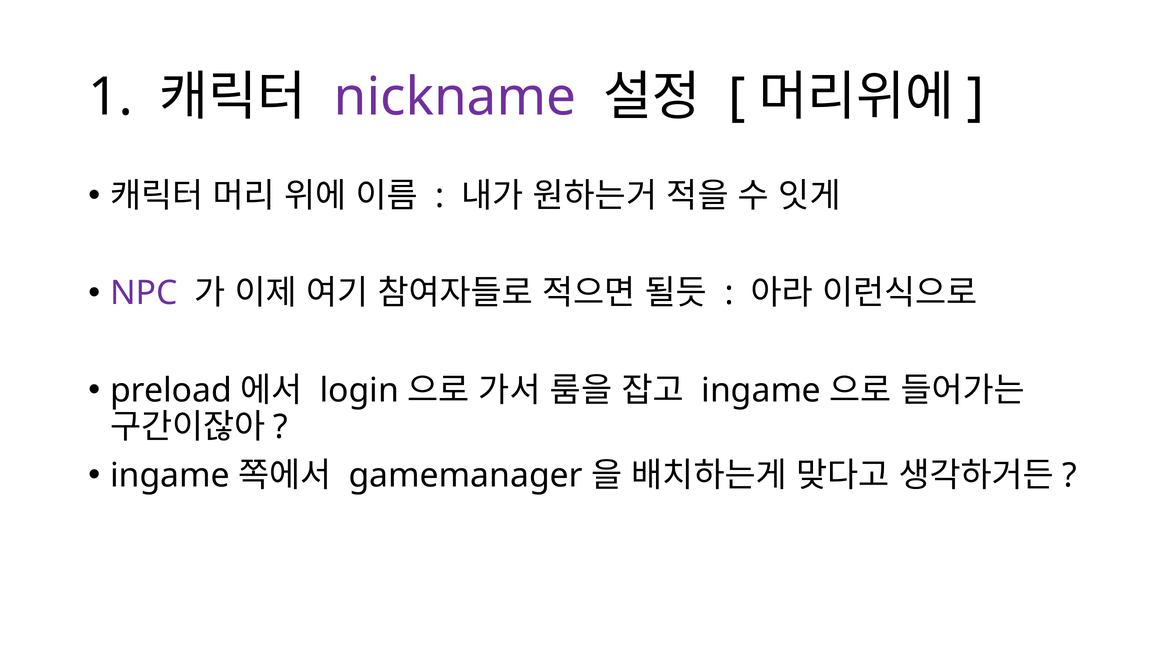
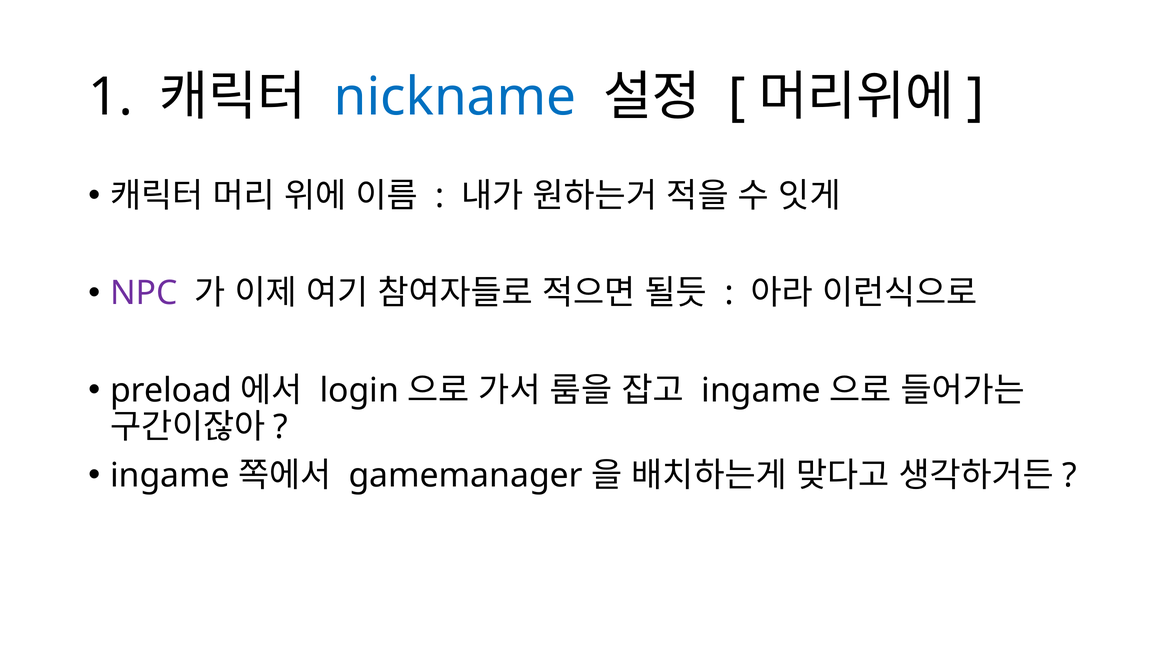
nickname colour: purple -> blue (455, 97)
